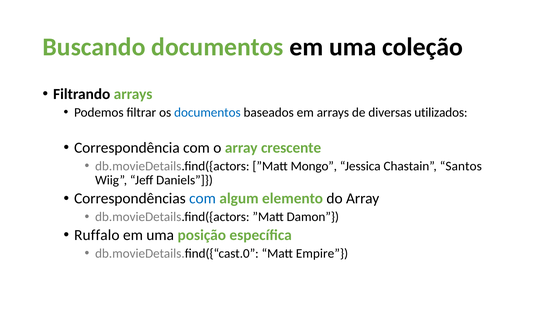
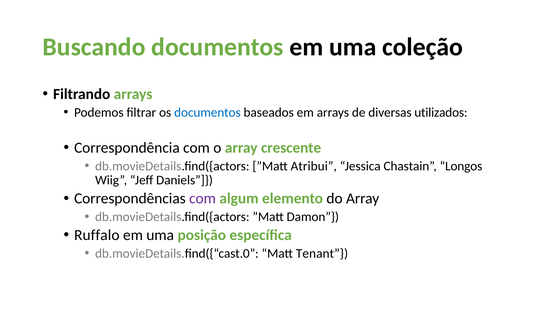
Mongo: Mongo -> Atribui (314, 166)
Santos: Santos -> Longos (461, 166)
com colour: blue -> purple (202, 199)
Empire: Empire -> Tenant (322, 253)
